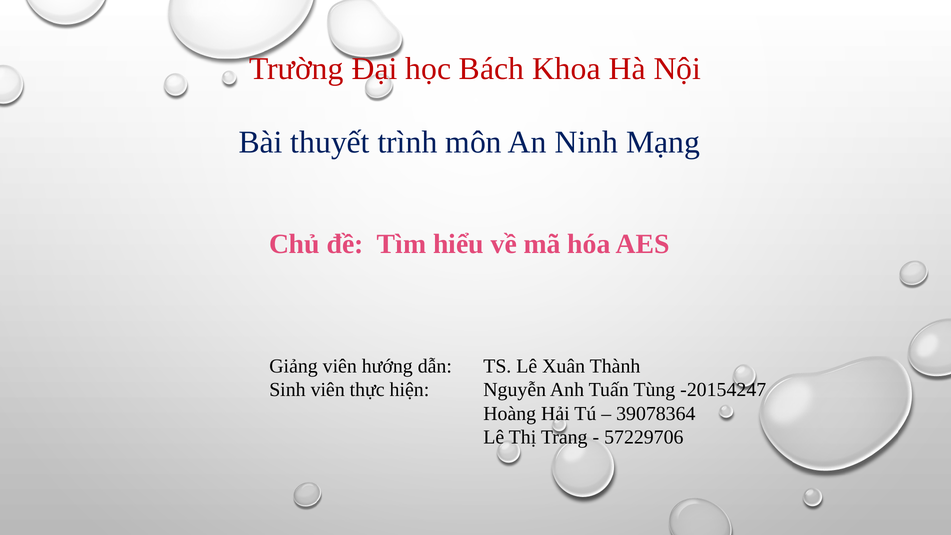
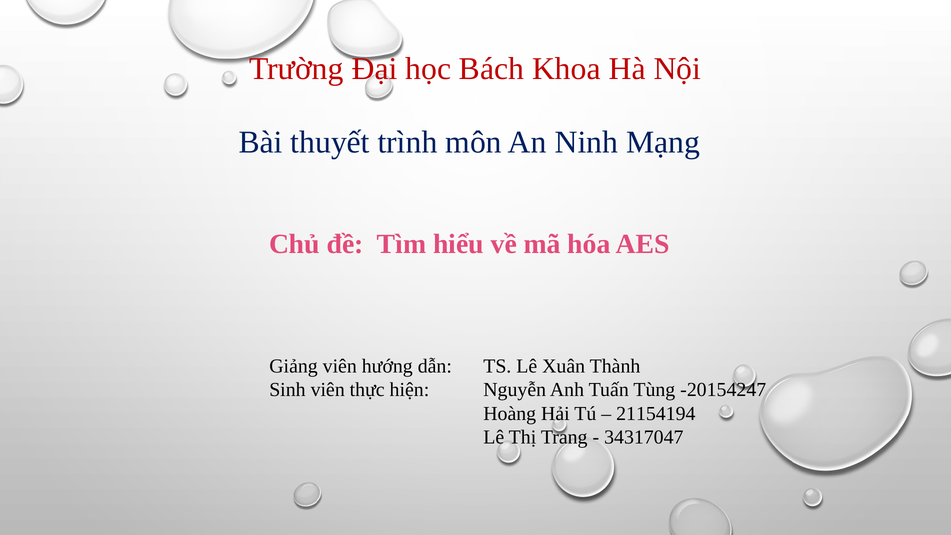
39078364: 39078364 -> 21154194 (656, 414)
57229706: 57229706 -> 34317047 (644, 437)
